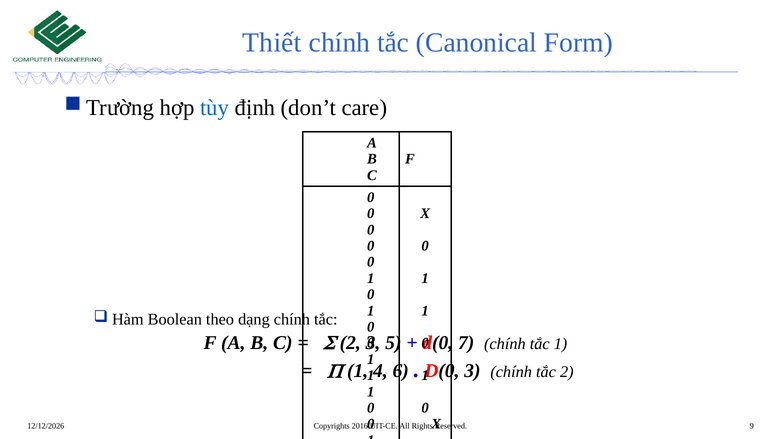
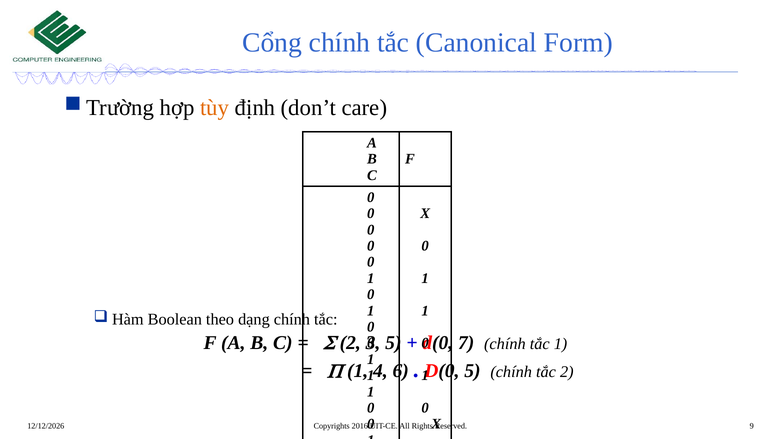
Thiết: Thiết -> Cổng (272, 43)
tùy colour: blue -> orange (215, 108)
3: 3 -> 5 (472, 371)
